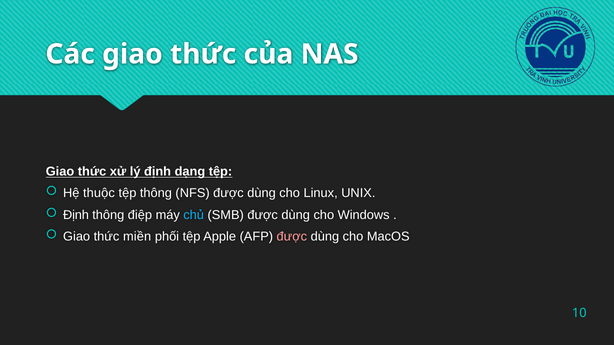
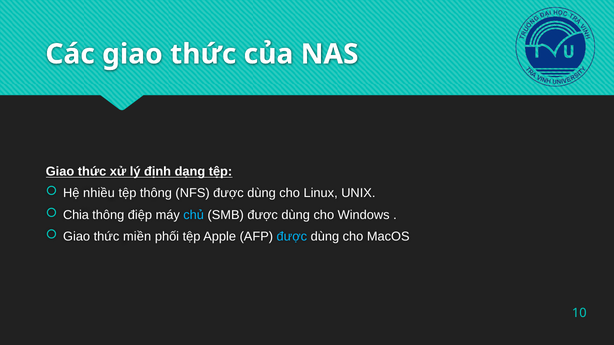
thuộc: thuộc -> nhiều (99, 193)
Định: Định -> Chia (76, 215)
được colour: pink -> light blue (292, 237)
